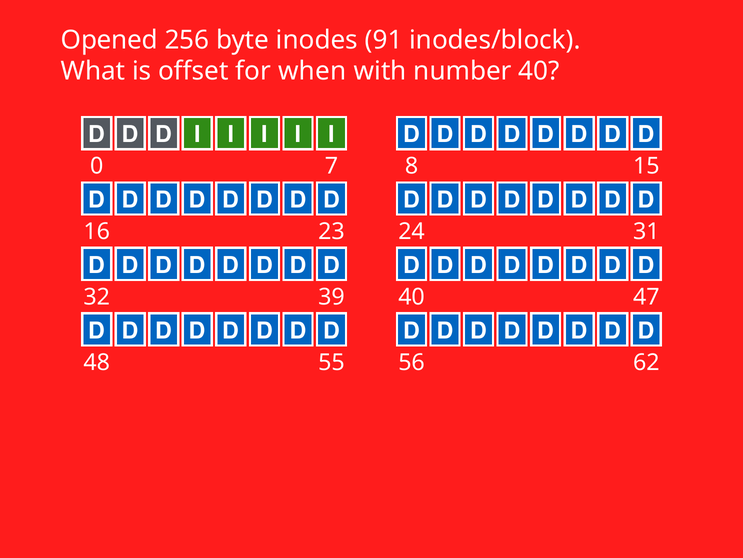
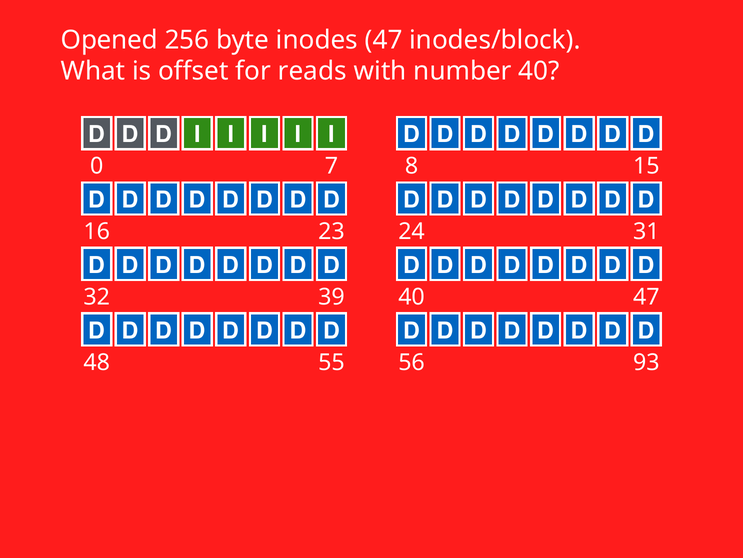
inodes 91: 91 -> 47 (384, 40)
when: when -> reads (312, 71)
62: 62 -> 93 (646, 362)
